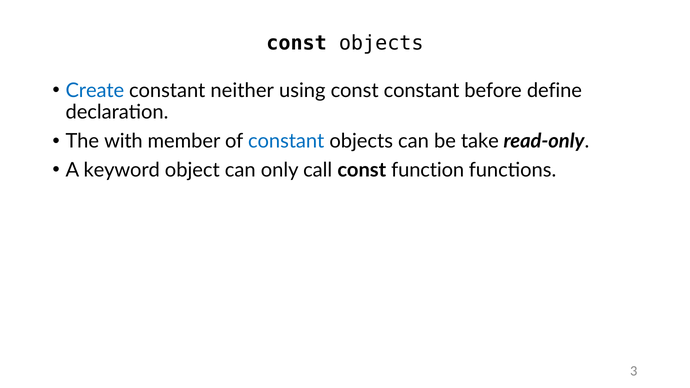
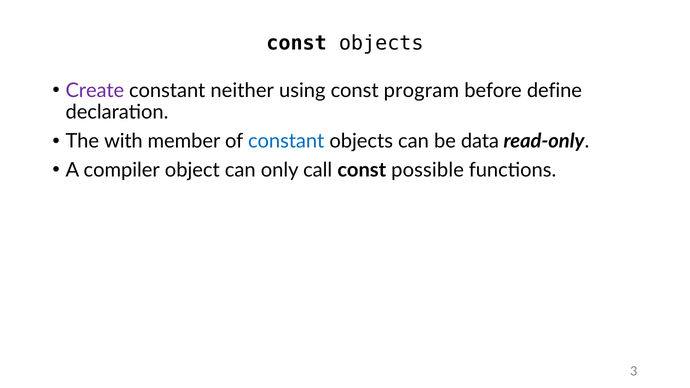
Create colour: blue -> purple (95, 91)
const constant: constant -> program (421, 91)
take: take -> data (480, 141)
keyword: keyword -> compiler (122, 170)
function: function -> possible (428, 170)
